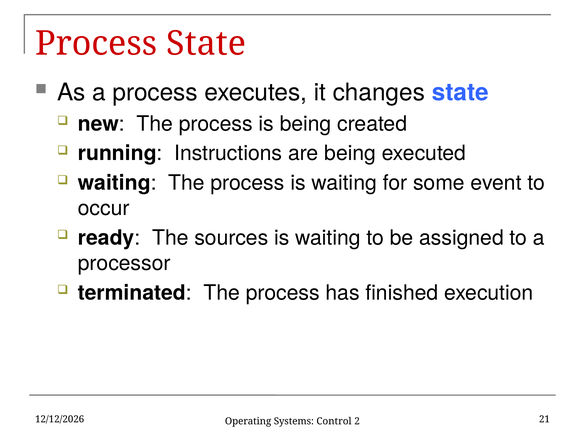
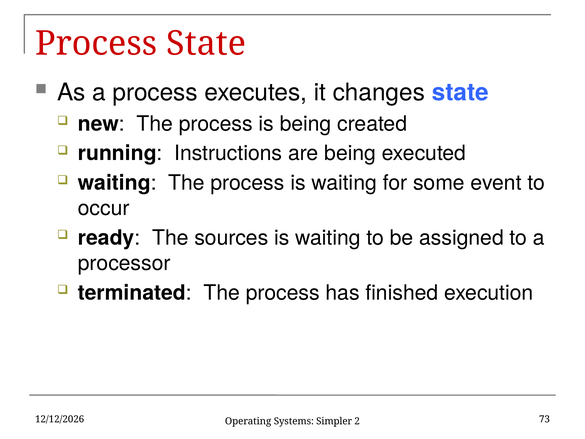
21: 21 -> 73 (544, 419)
Control: Control -> Simpler (334, 421)
